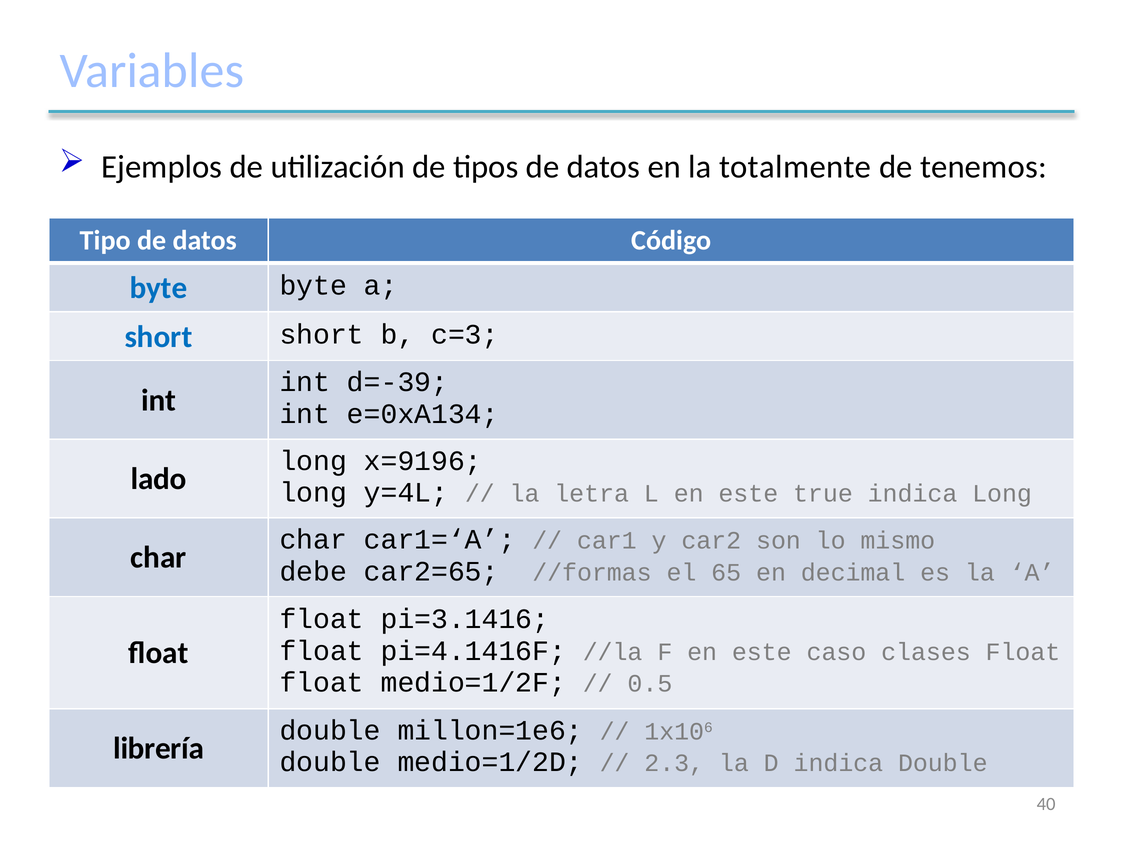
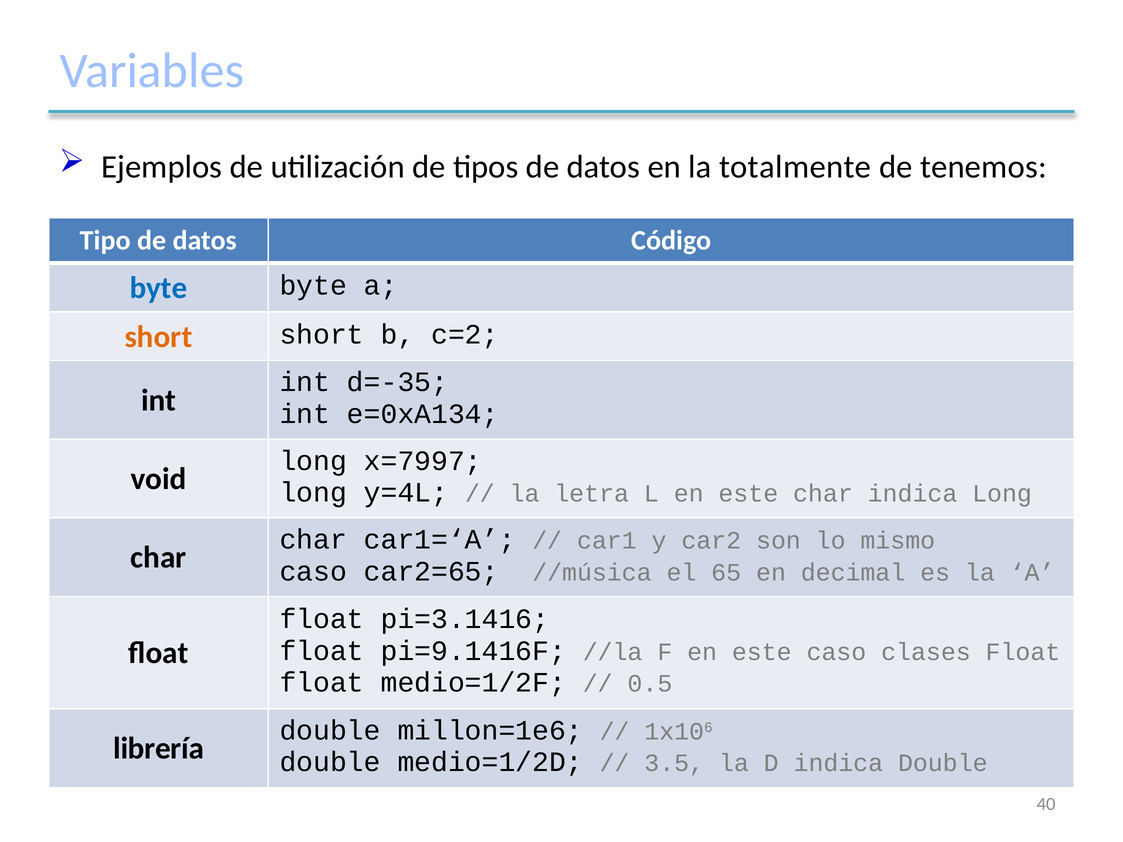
short colour: blue -> orange (158, 337)
c=3: c=3 -> c=2 (465, 335)
d=-39: d=-39 -> d=-35 (398, 382)
x=9196: x=9196 -> x=7997 (423, 461)
lado: lado -> void (158, 479)
este true: true -> char (823, 494)
debe: debe -> caso (313, 571)
//formas: //formas -> //música (592, 572)
pi=4.1416F: pi=4.1416F -> pi=9.1416F (473, 651)
2.3: 2.3 -> 3.5 (674, 763)
